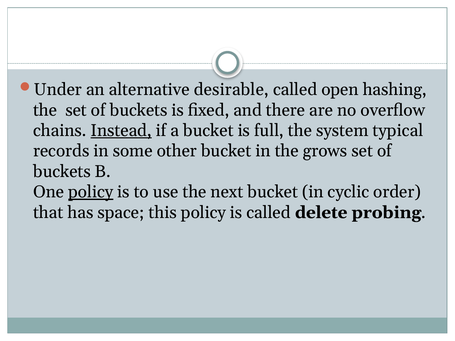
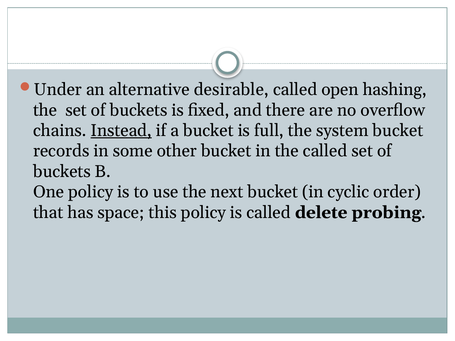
system typical: typical -> bucket (398, 131)
the grows: grows -> called (325, 151)
policy underline: present -> none (91, 192)
